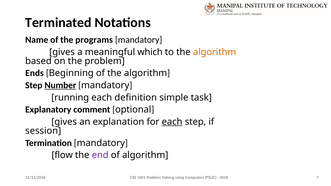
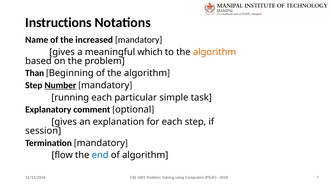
Terminated: Terminated -> Instructions (58, 23)
programs: programs -> increased (94, 40)
Ends: Ends -> Than (35, 73)
definition: definition -> particular (136, 98)
each underline: present -> none (172, 122)
end colour: purple -> blue (100, 155)
